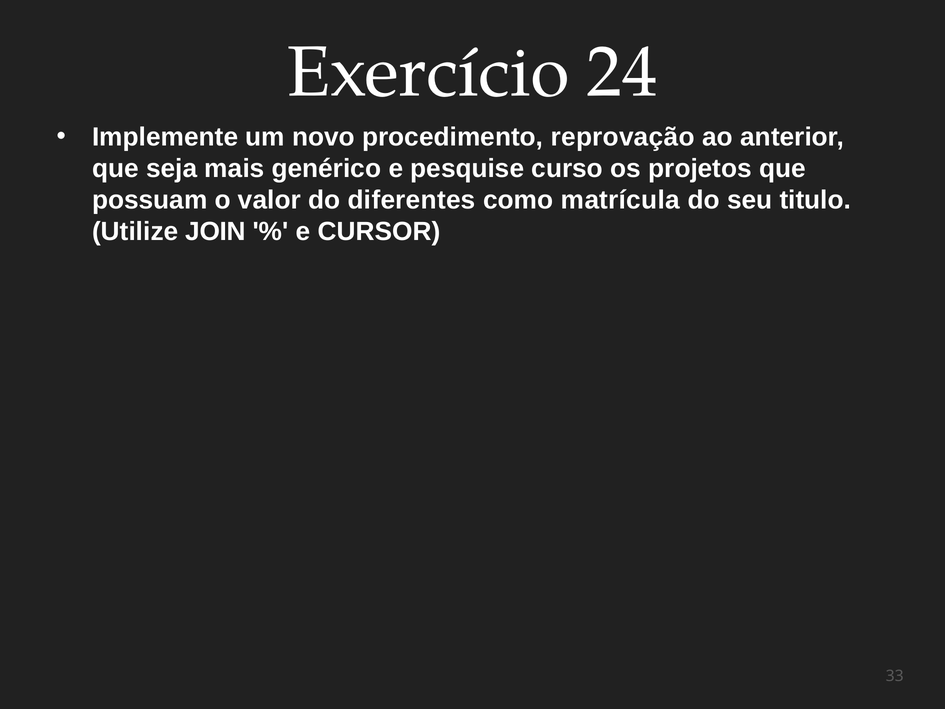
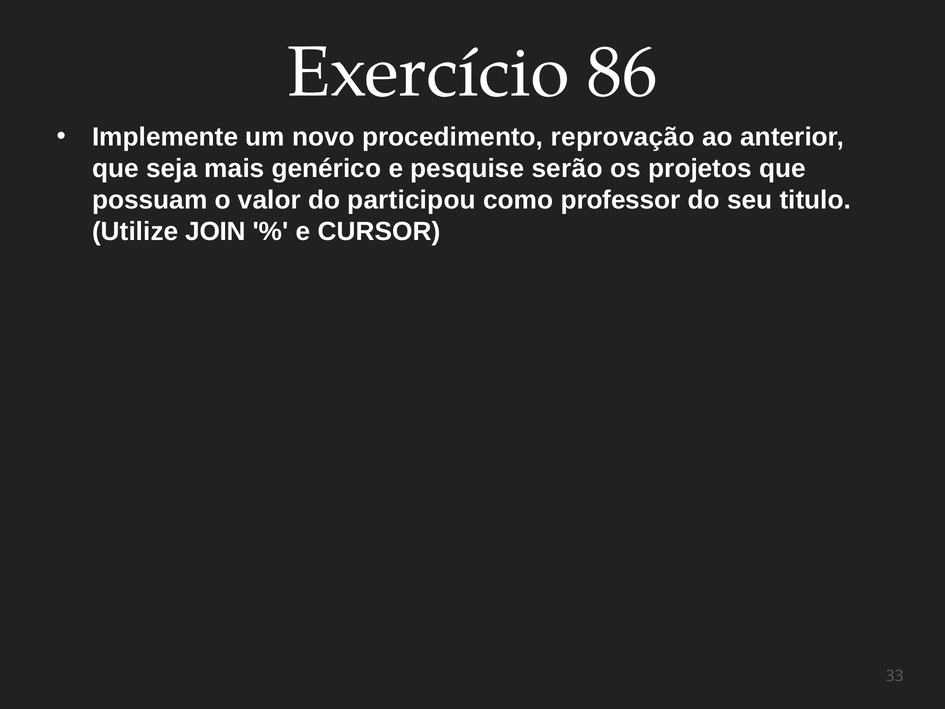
24: 24 -> 86 (622, 72)
curso: curso -> serão (567, 169)
diferentes: diferentes -> participou (412, 200)
matrícula: matrícula -> professor (621, 200)
